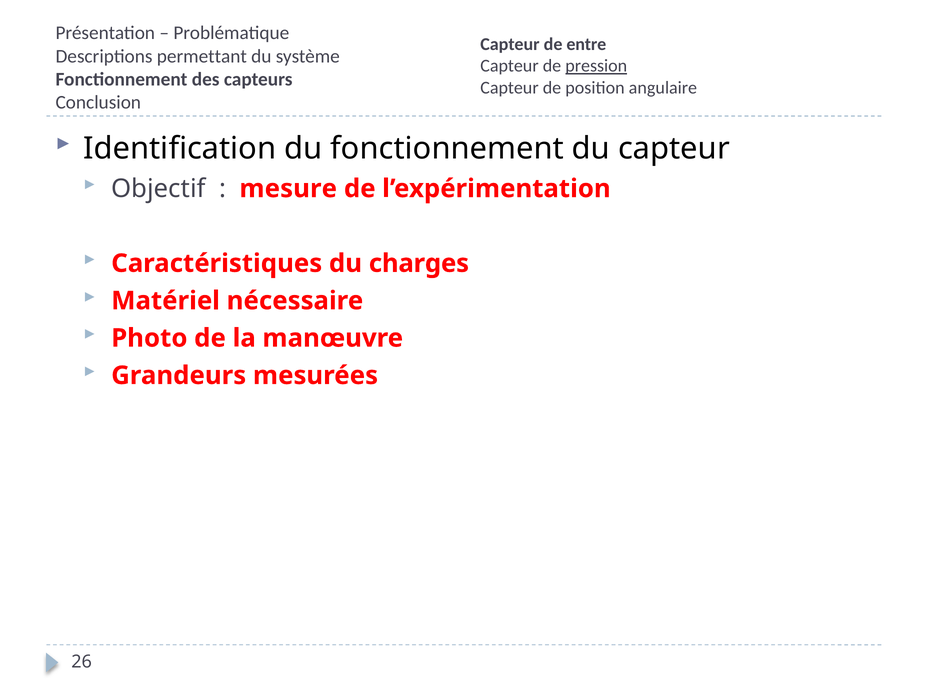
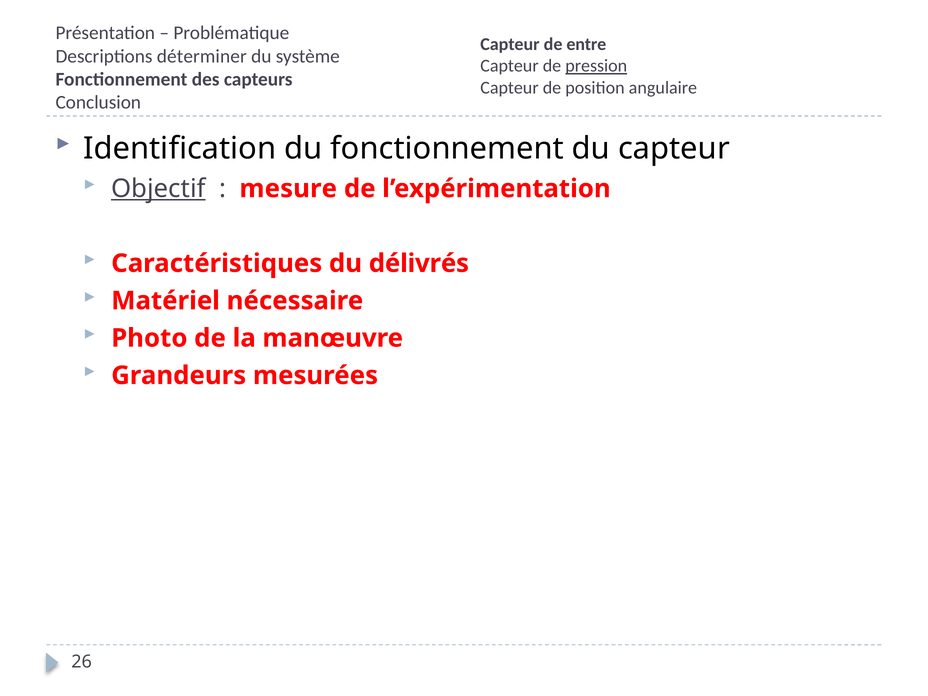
permettant: permettant -> déterminer (202, 56)
Objectif underline: none -> present (158, 189)
charges: charges -> délivrés (419, 263)
